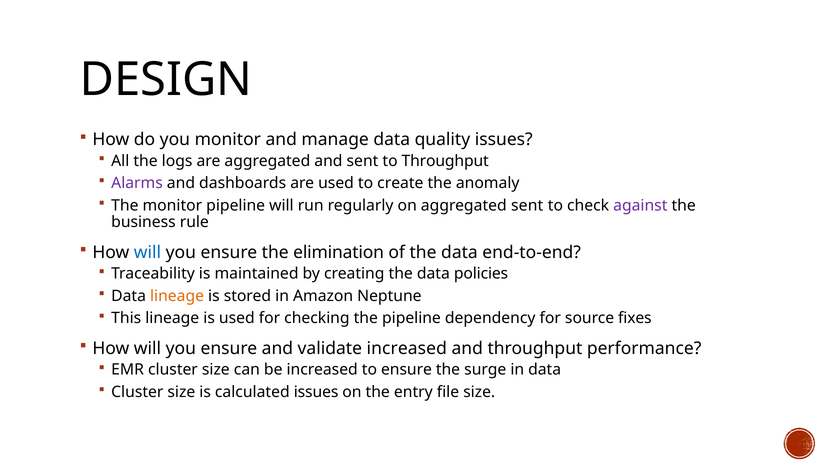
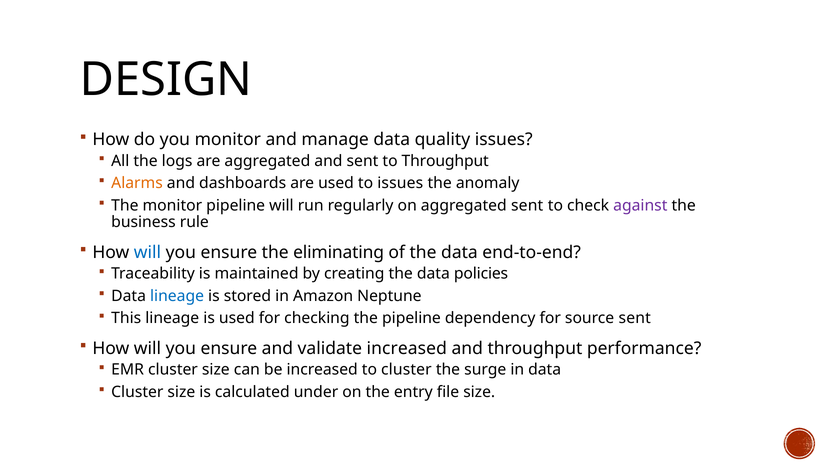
Alarms colour: purple -> orange (137, 183)
to create: create -> issues (400, 183)
elimination: elimination -> eliminating (339, 253)
lineage colour: orange -> blue (177, 296)
source fixes: fixes -> sent (635, 318)
to ensure: ensure -> cluster (406, 370)
calculated issues: issues -> under (316, 392)
